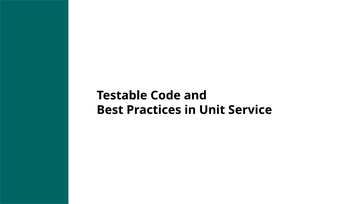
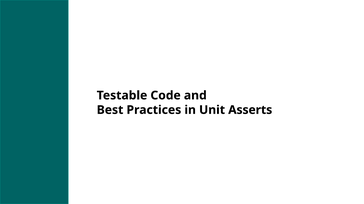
Service: Service -> Asserts (250, 110)
